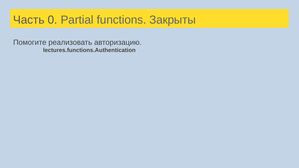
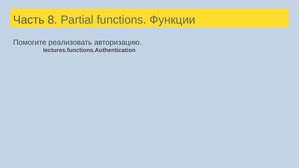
0: 0 -> 8 (53, 20)
Закрыты: Закрыты -> Функции (173, 20)
